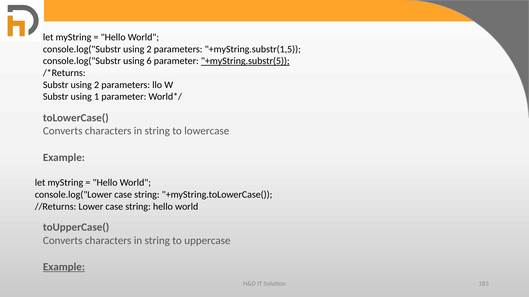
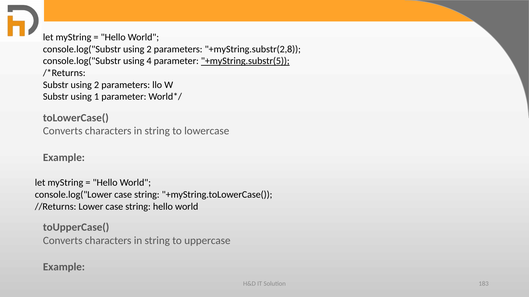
+myString.substr(1,5: +myString.substr(1,5 -> +myString.substr(2,8 (253, 49)
6: 6 -> 4 (149, 61)
Example underline: present -> none (64, 267)
